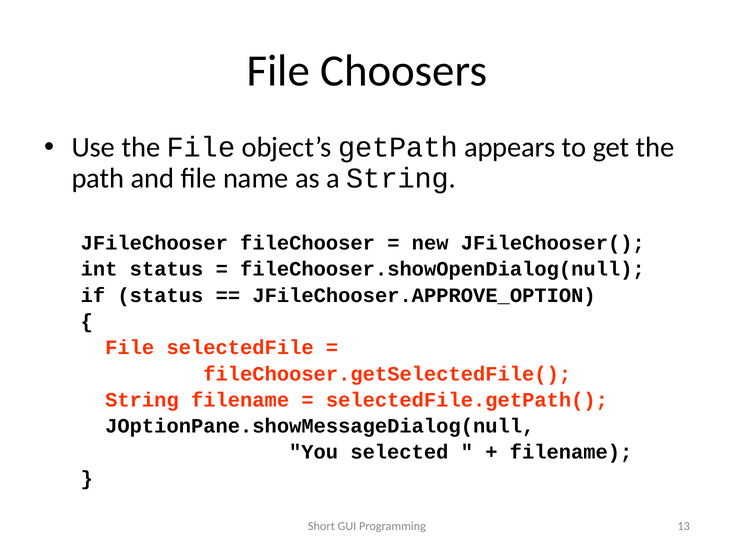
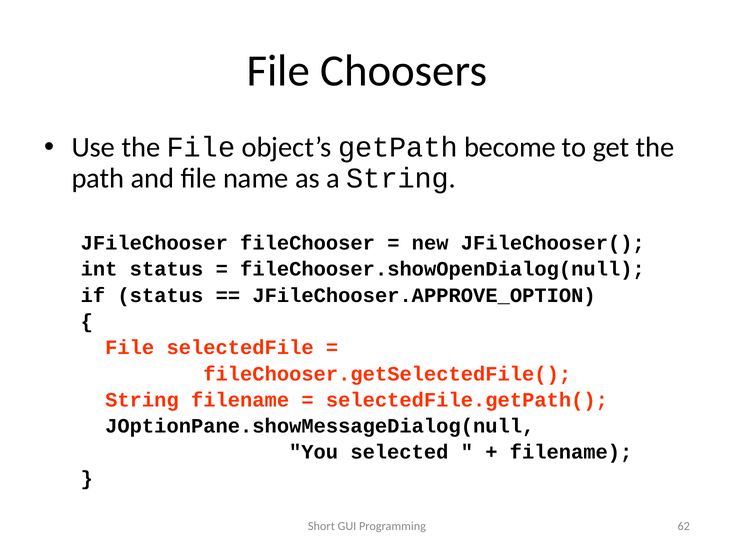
appears: appears -> become (510, 147)
13: 13 -> 62 (684, 526)
